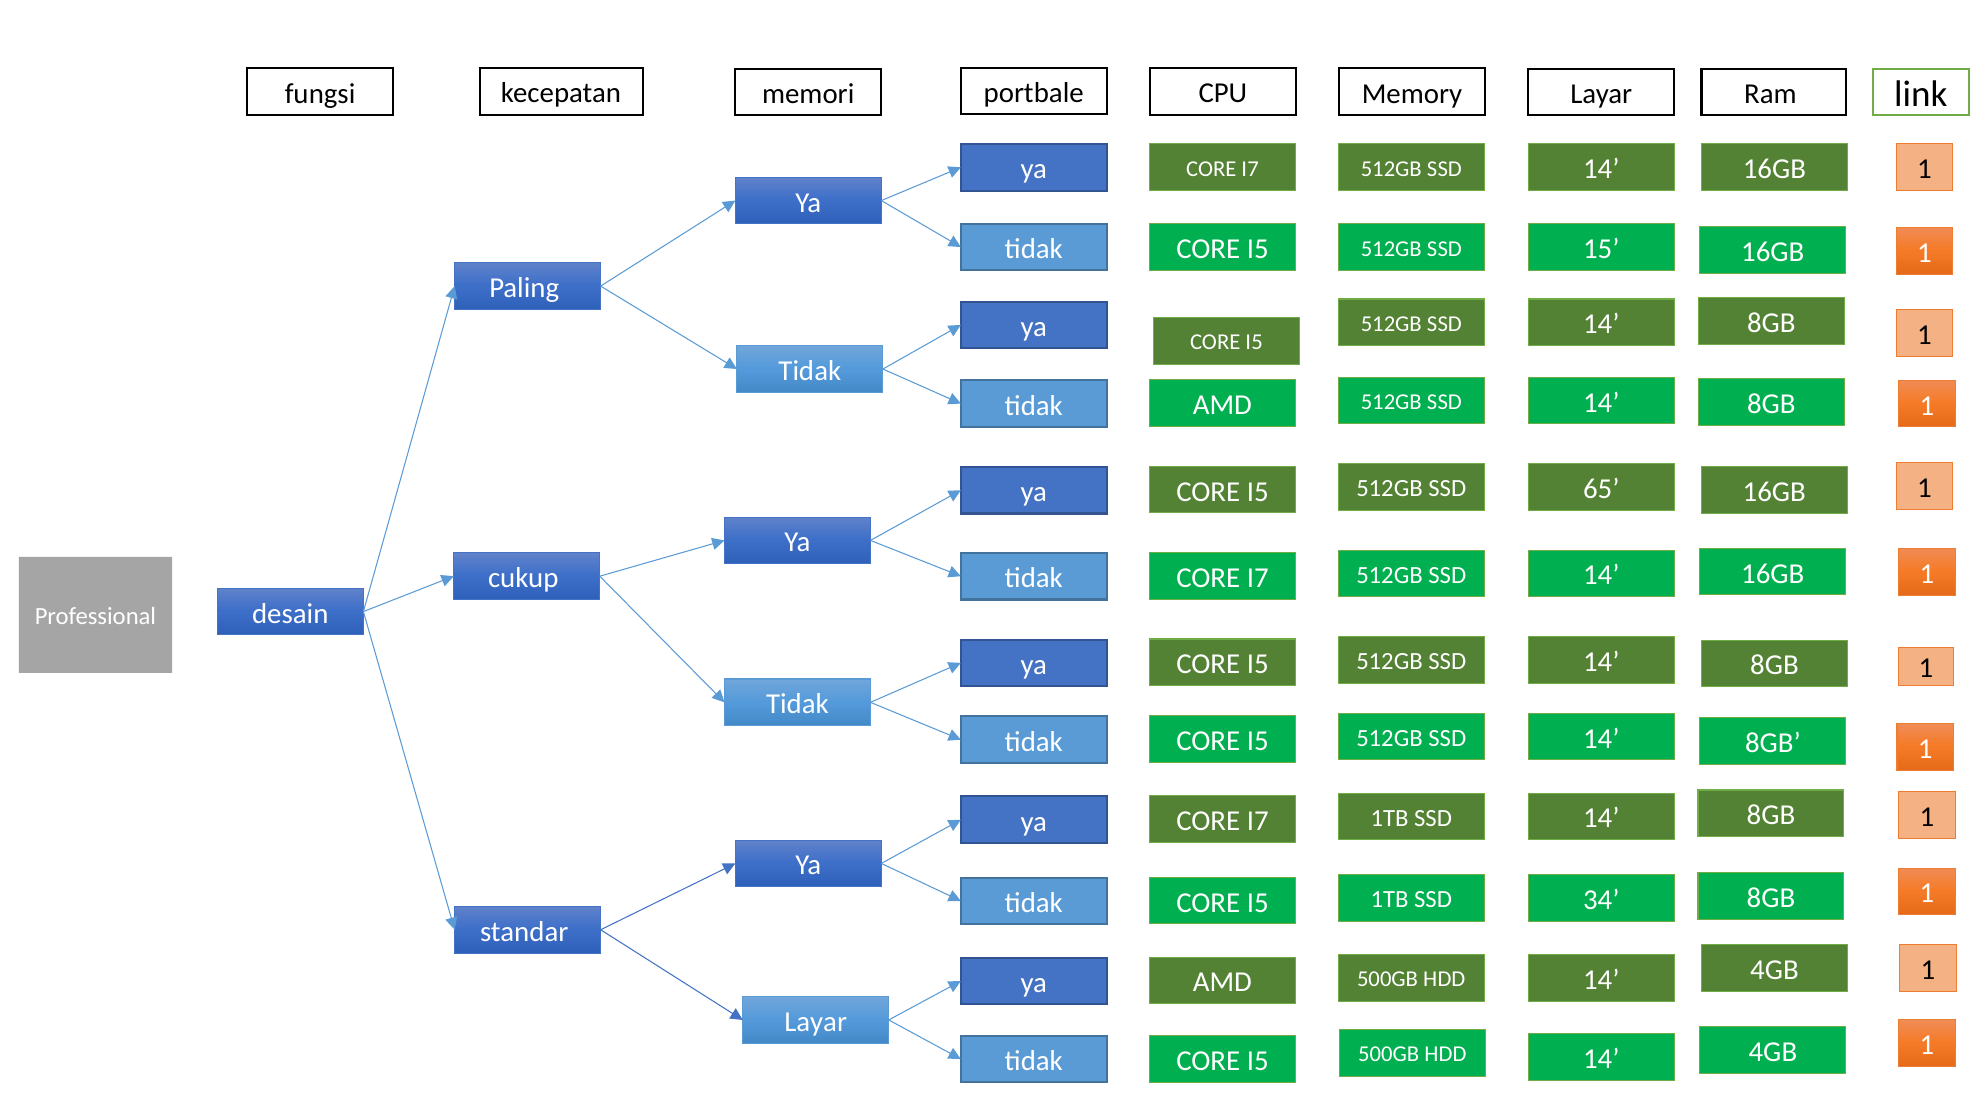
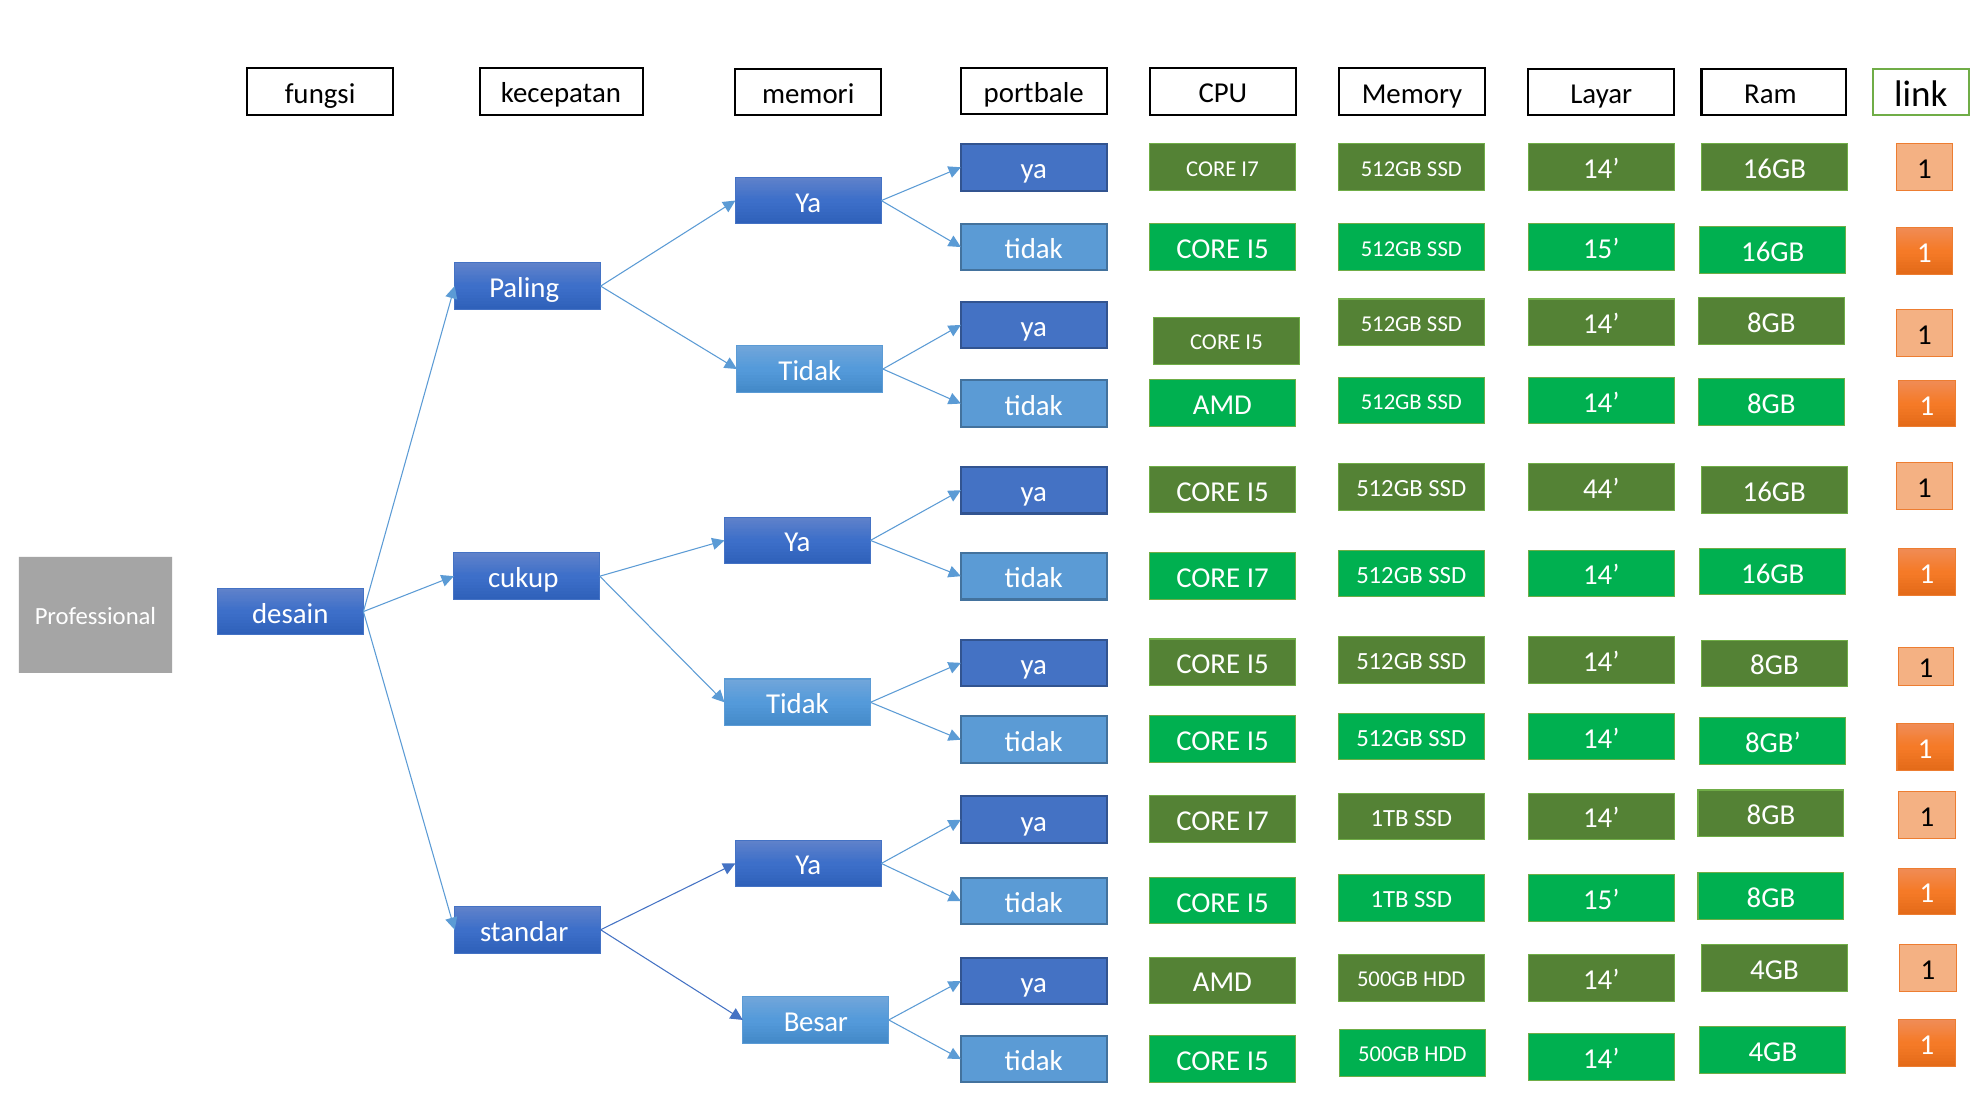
65: 65 -> 44 (1601, 489)
1TB SSD 34: 34 -> 15 (1601, 900)
Layar: Layar -> Besar (816, 1022)
